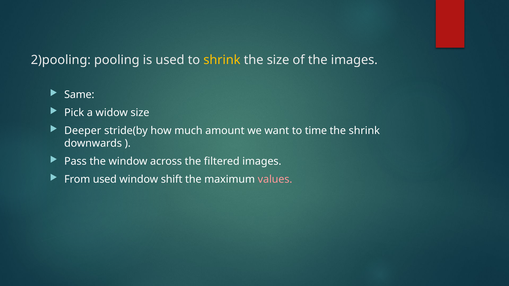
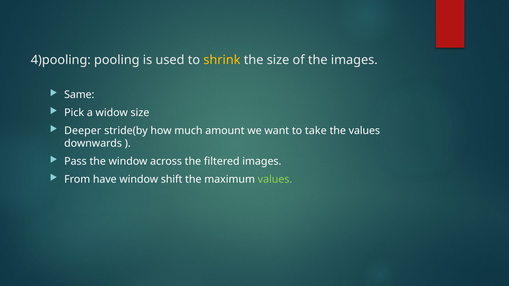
2)pooling: 2)pooling -> 4)pooling (61, 60)
time: time -> take (316, 131)
the shrink: shrink -> values (364, 131)
From used: used -> have (105, 180)
values colour: pink -> light green (275, 180)
